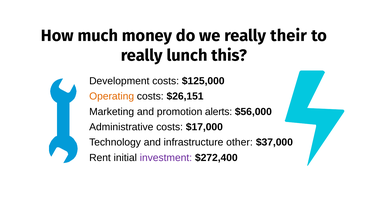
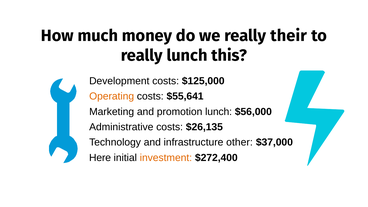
$26,151: $26,151 -> $55,641 (185, 96)
promotion alerts: alerts -> lunch (219, 112)
$17,000: $17,000 -> $26,135 (204, 127)
Rent: Rent -> Here (100, 158)
investment colour: purple -> orange (166, 158)
